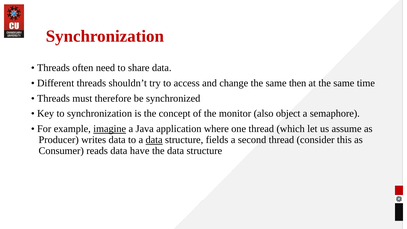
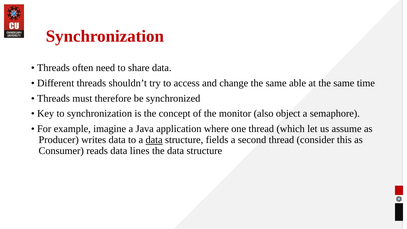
then: then -> able (298, 83)
imagine underline: present -> none (110, 129)
have: have -> lines (140, 151)
